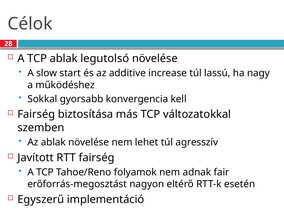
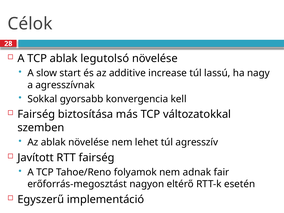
működéshez: működéshez -> agresszívnak (65, 85)
